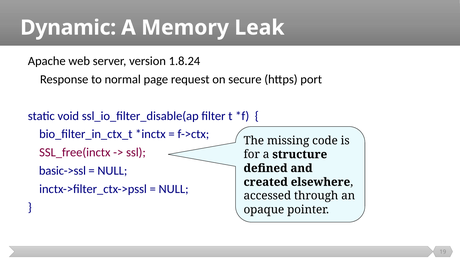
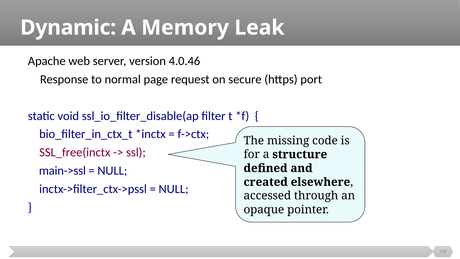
1.8.24: 1.8.24 -> 4.0.46 (184, 61)
basic->ssl: basic->ssl -> main->ssl (62, 171)
